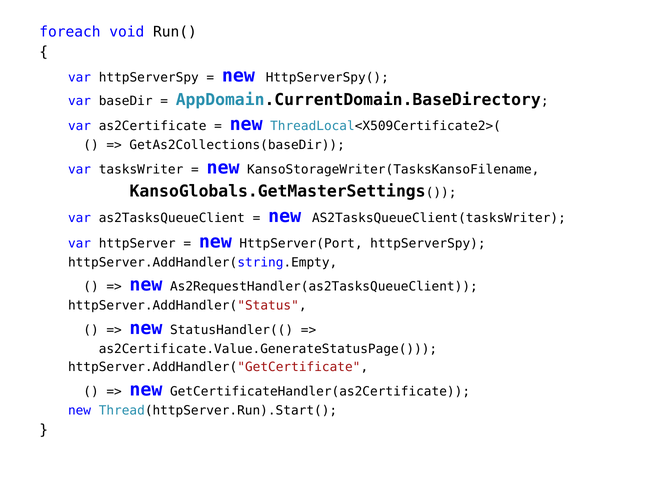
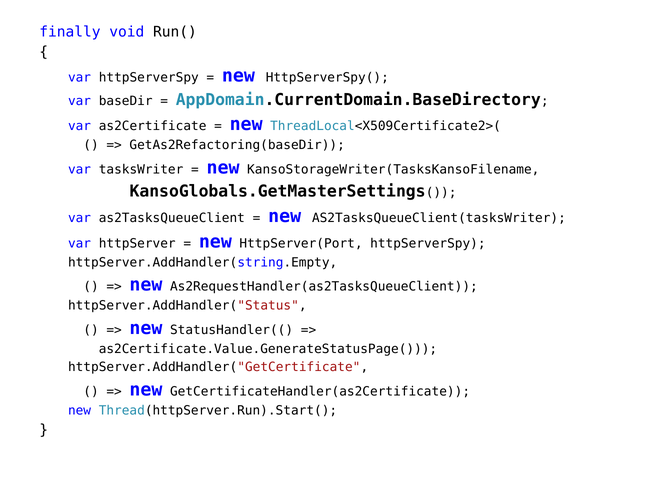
foreach: foreach -> finally (70, 32)
GetAs2Collections(baseDir: GetAs2Collections(baseDir -> GetAs2Refactoring(baseDir (237, 145)
